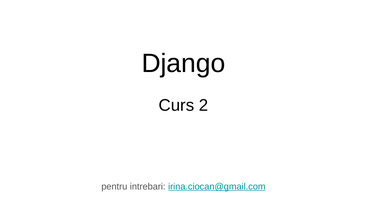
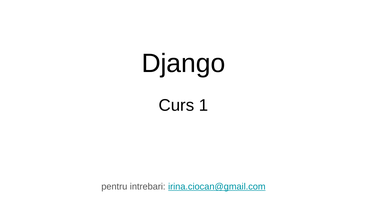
2: 2 -> 1 (204, 106)
